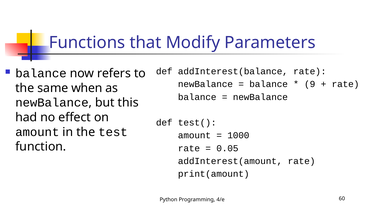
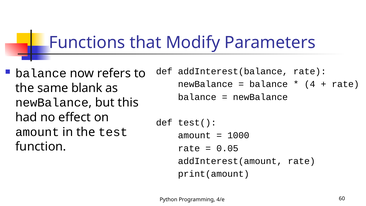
9: 9 -> 4 (310, 84)
when: when -> blank (87, 88)
